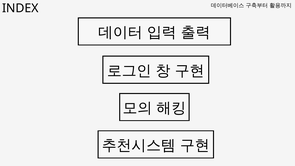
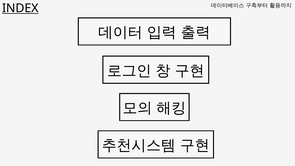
INDEX underline: none -> present (20, 8)
